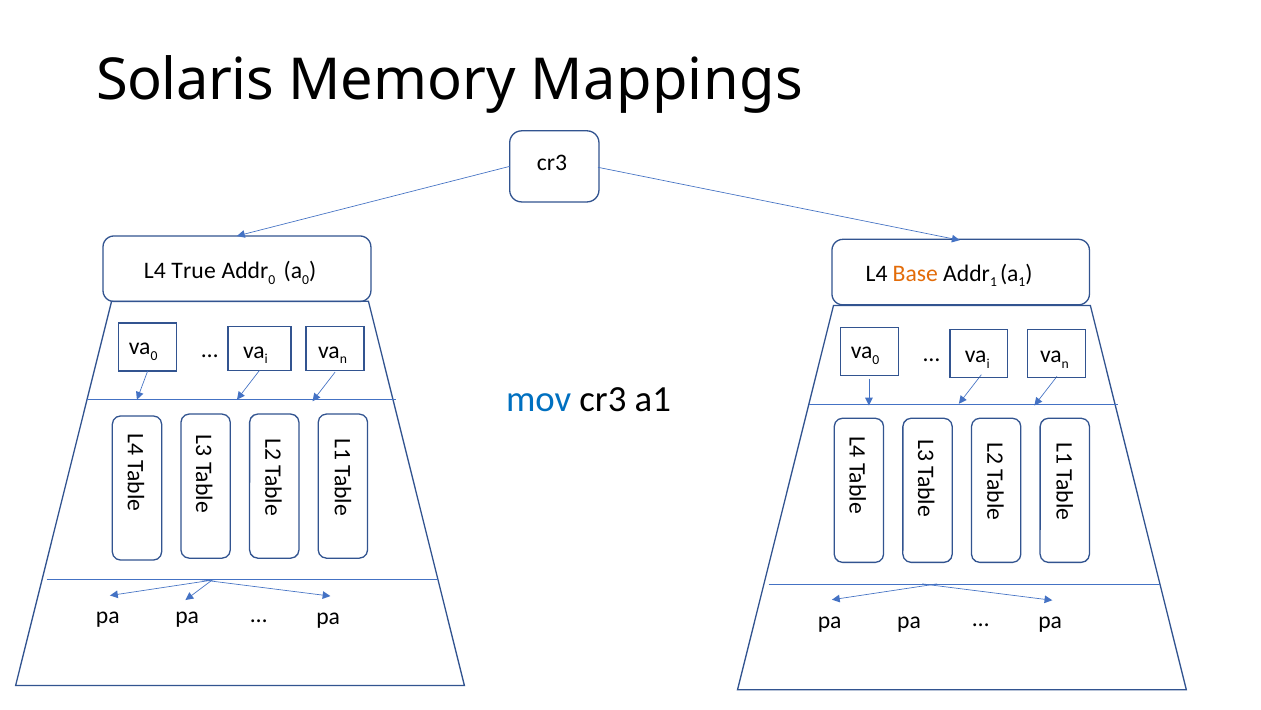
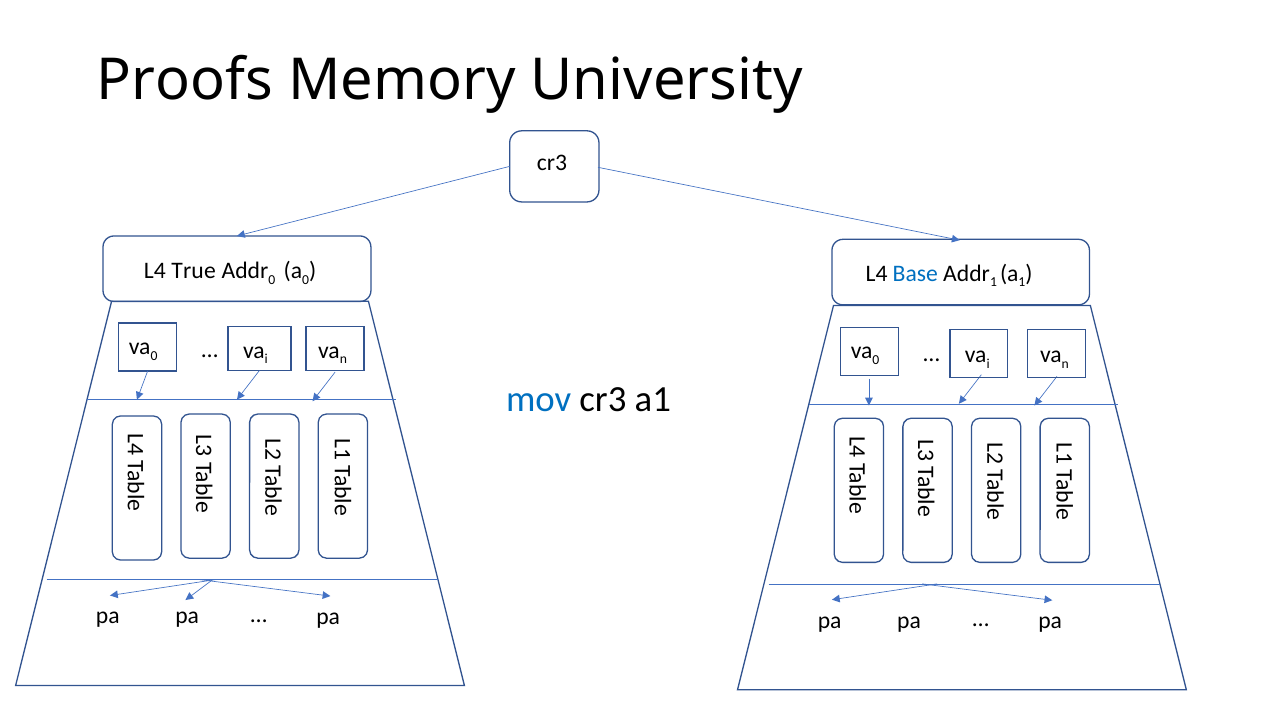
Solaris: Solaris -> Proofs (185, 81)
Mappings: Mappings -> University (667, 81)
Base colour: orange -> blue (915, 273)
